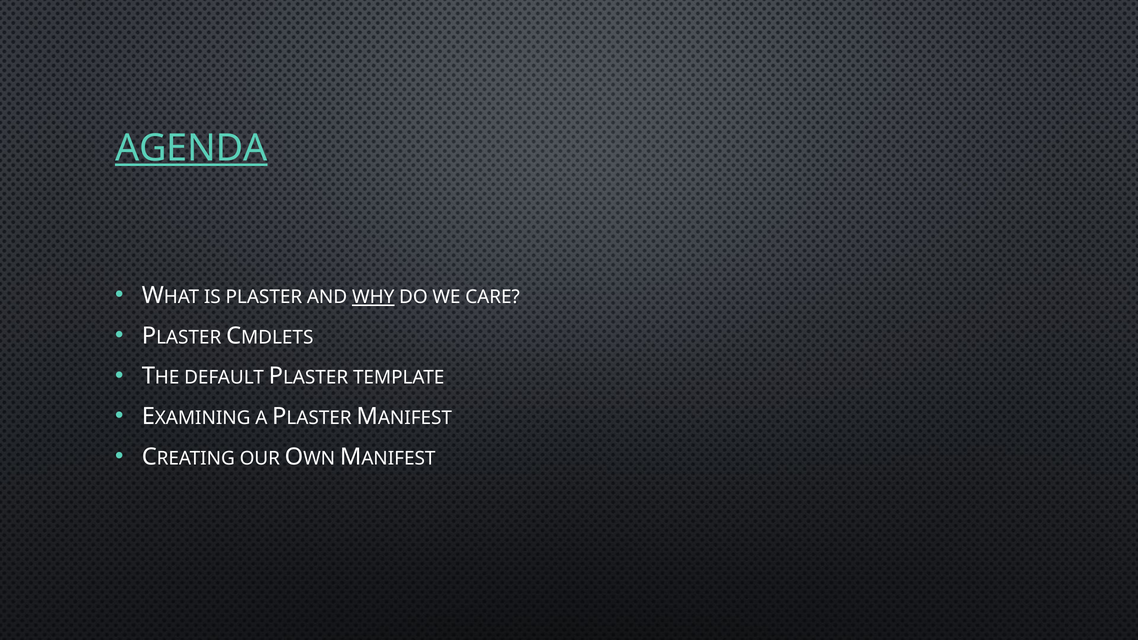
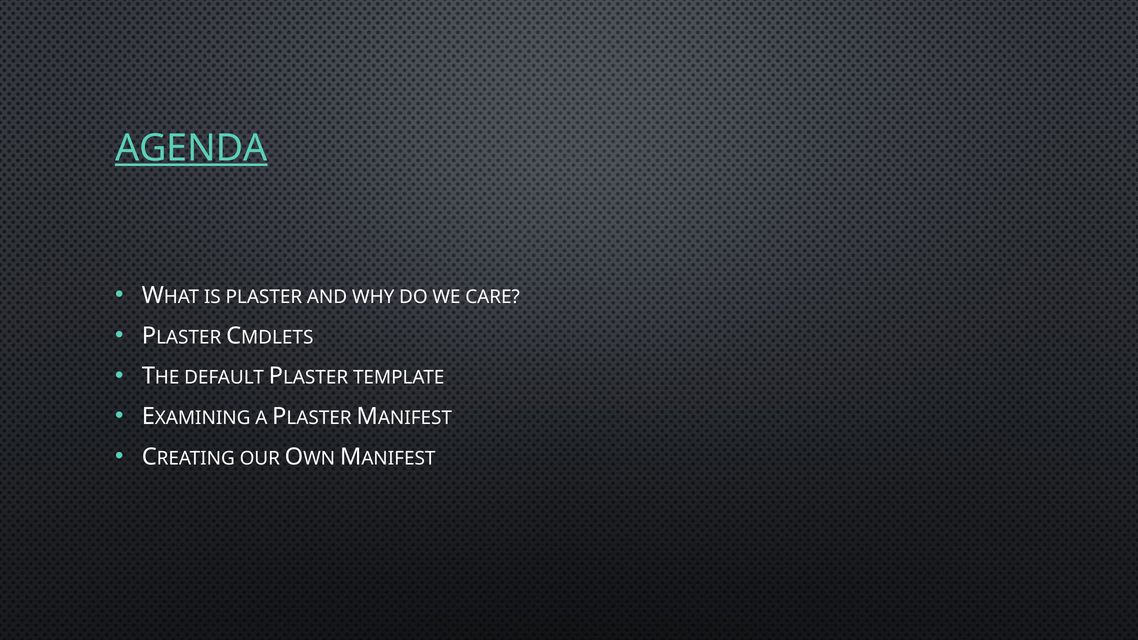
WHY underline: present -> none (373, 297)
